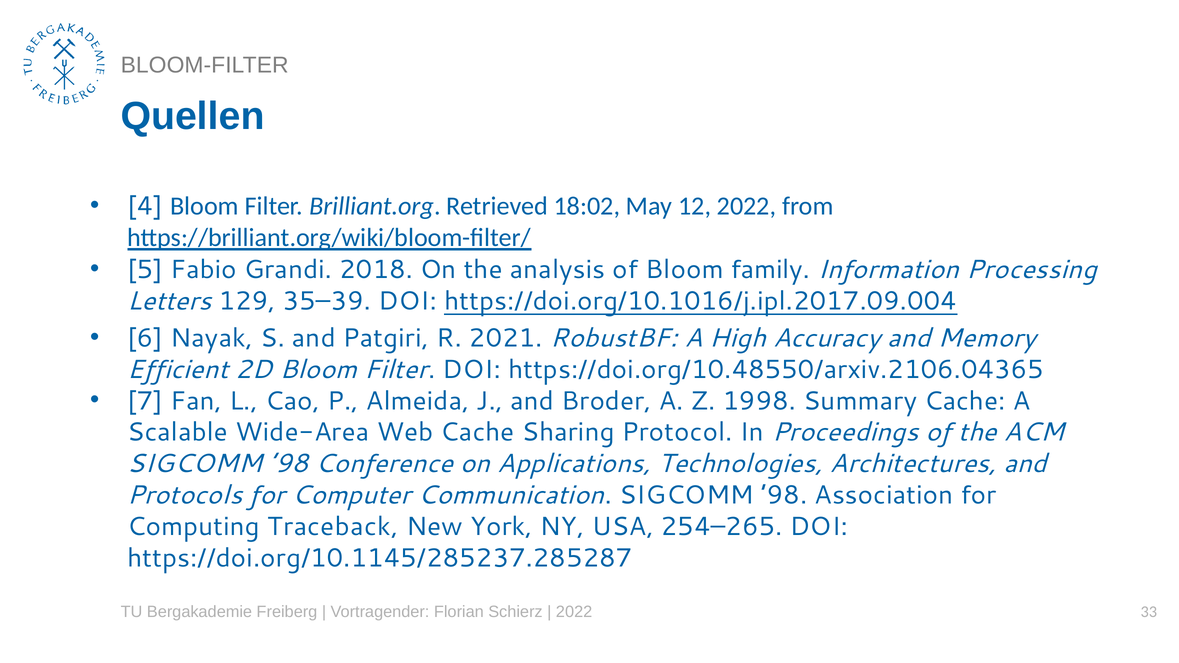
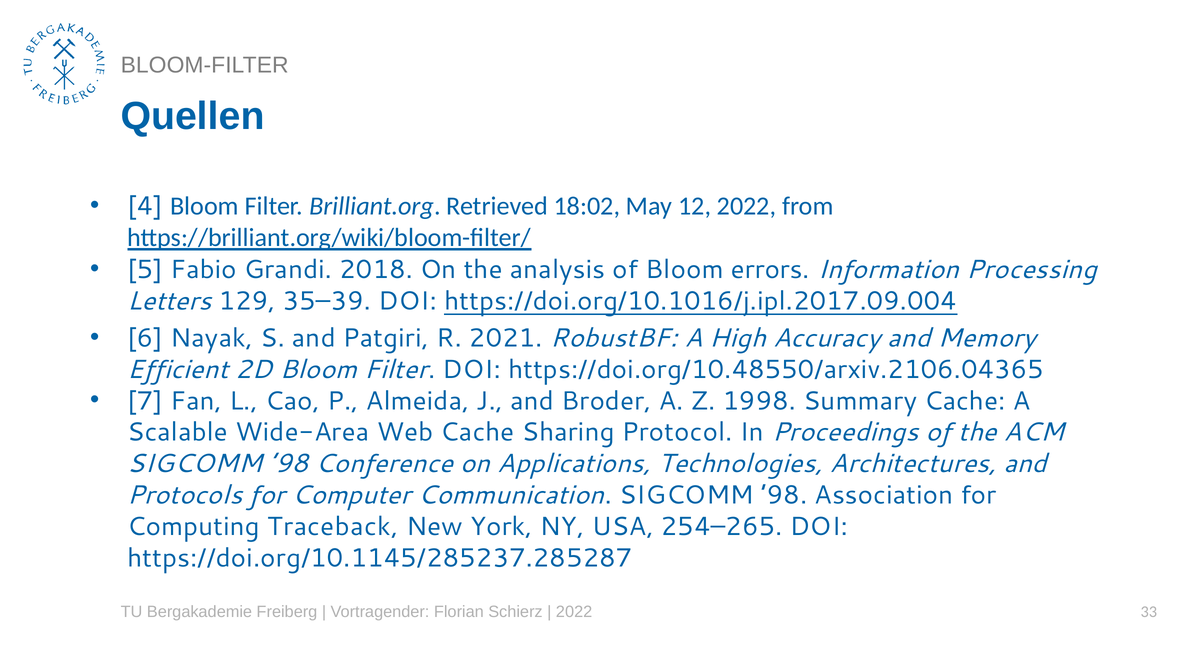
family: family -> errors (770, 270)
